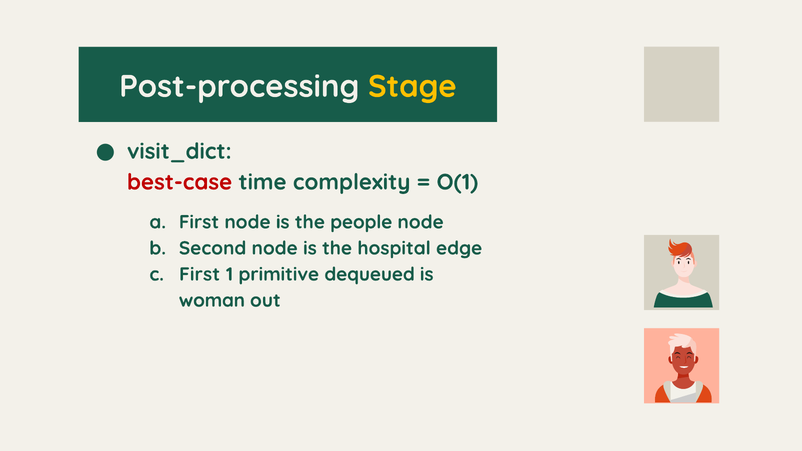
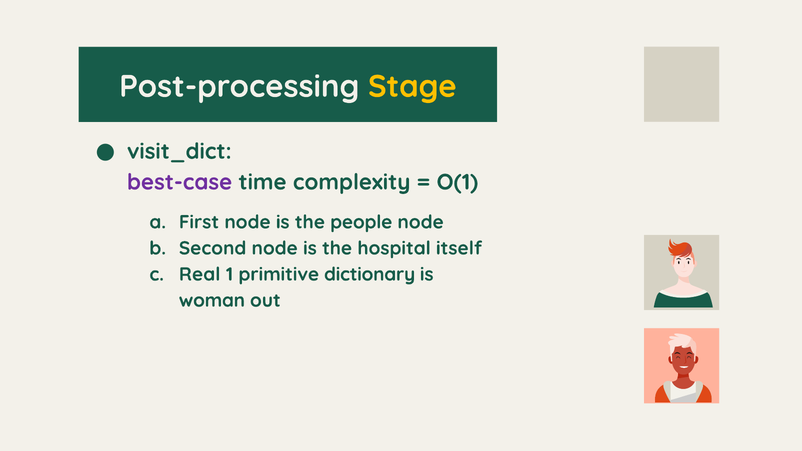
best-case colour: red -> purple (180, 182)
edge: edge -> itself (459, 248)
First: First -> Real (200, 274)
dequeued: dequeued -> dictionary (370, 274)
